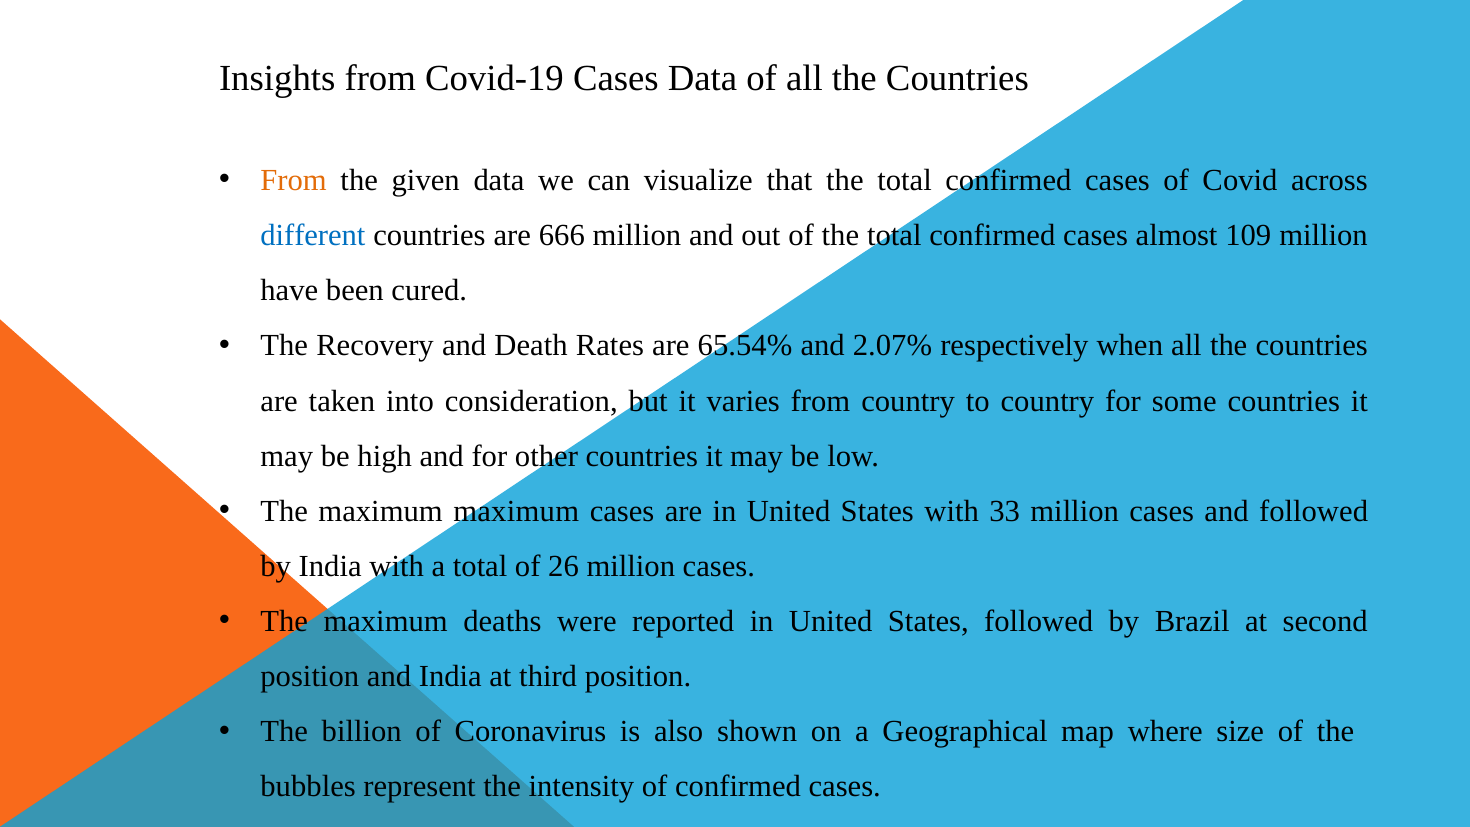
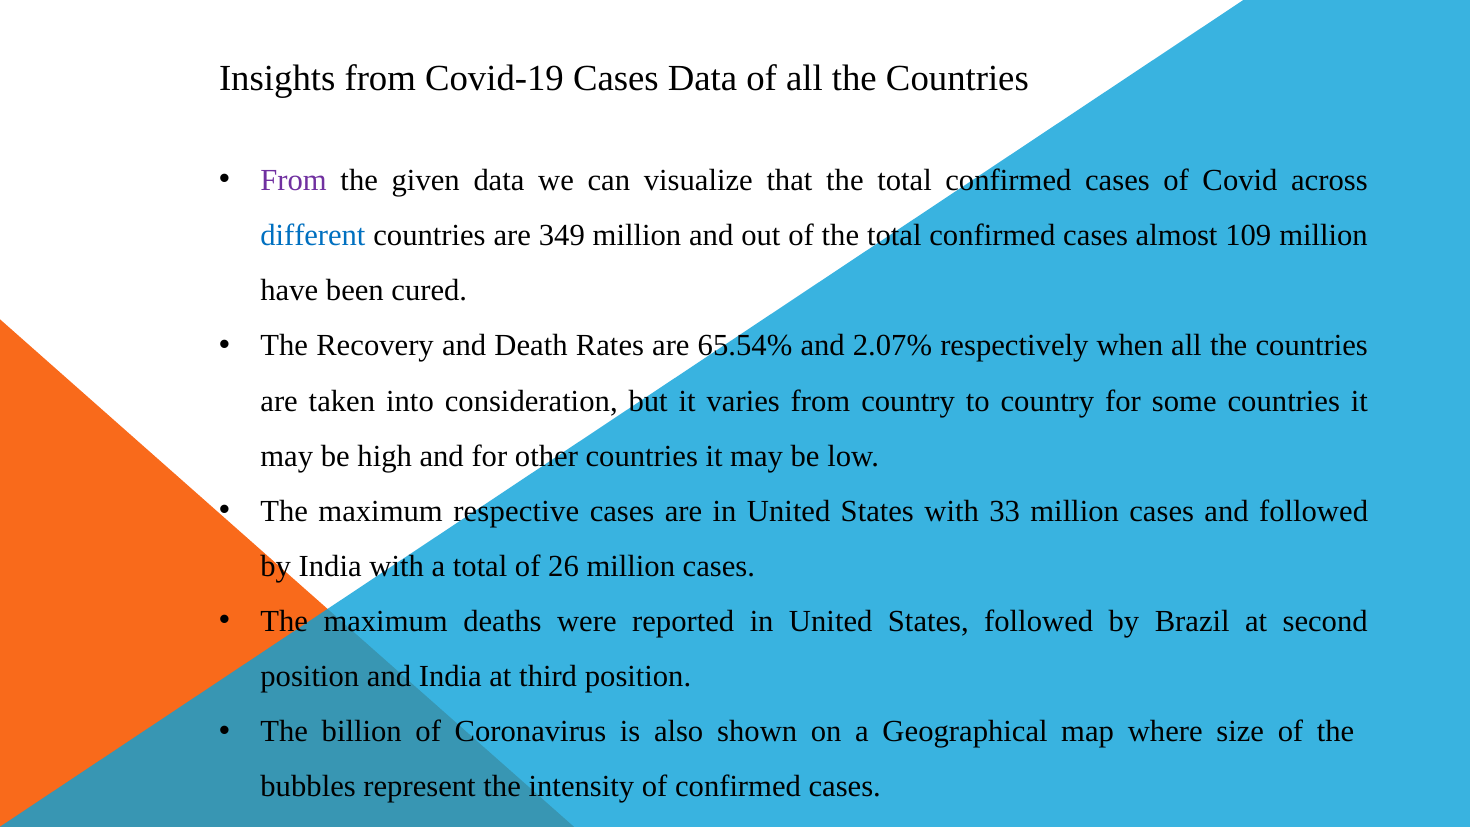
From colour: orange -> purple (294, 180)
666: 666 -> 349 (562, 235)
maximum maximum: maximum -> respective (516, 511)
